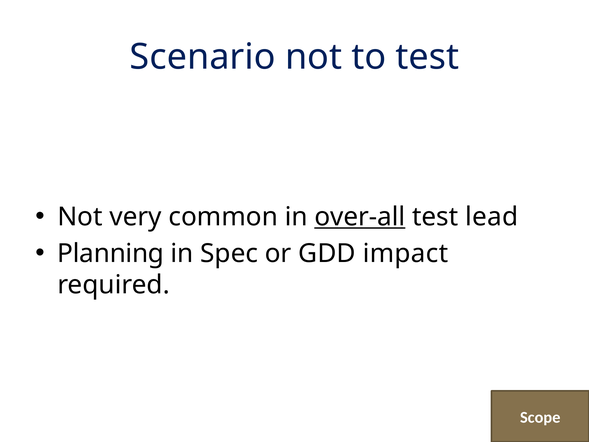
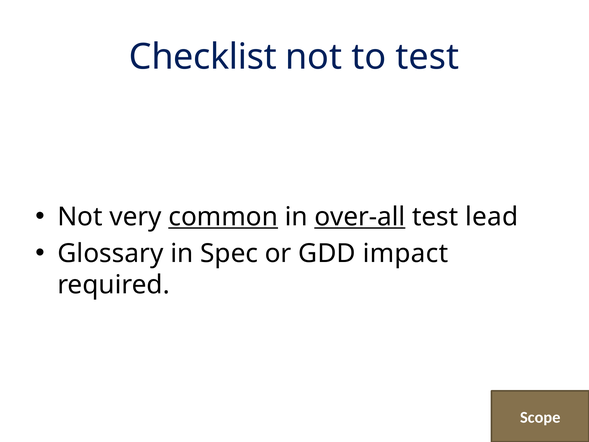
Scenario: Scenario -> Checklist (203, 57)
common underline: none -> present (223, 217)
Planning: Planning -> Glossary (111, 253)
